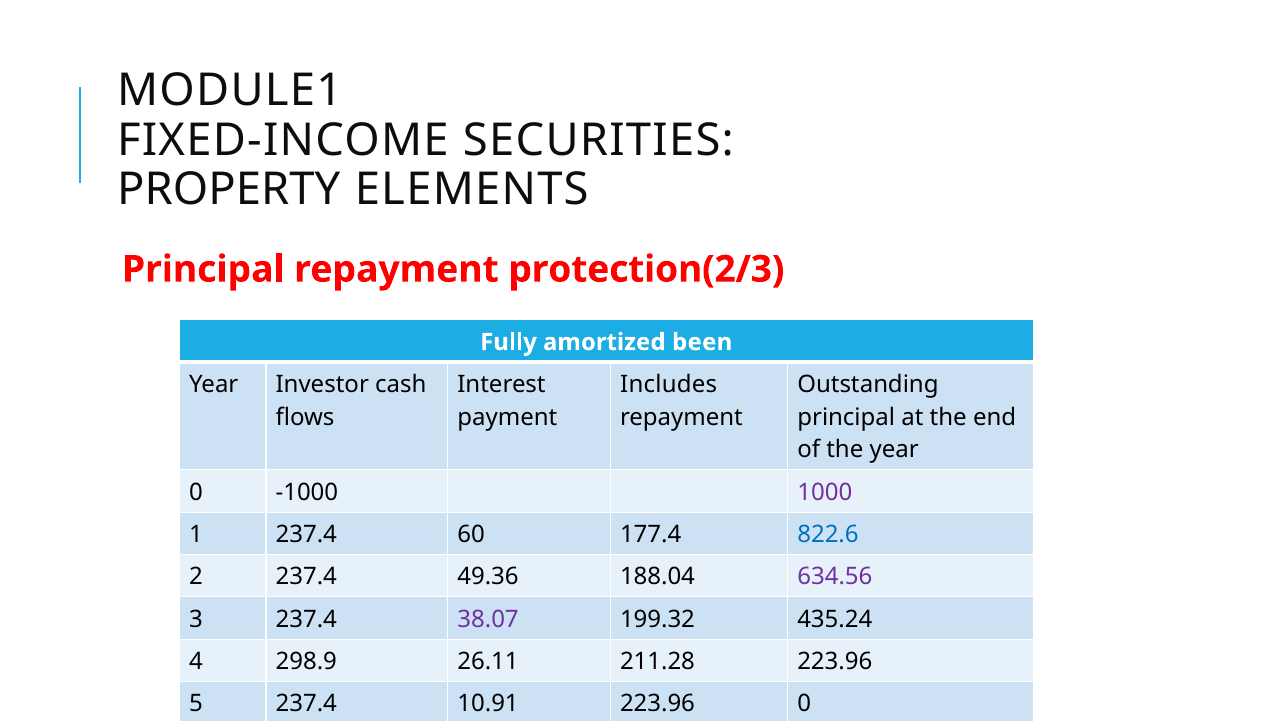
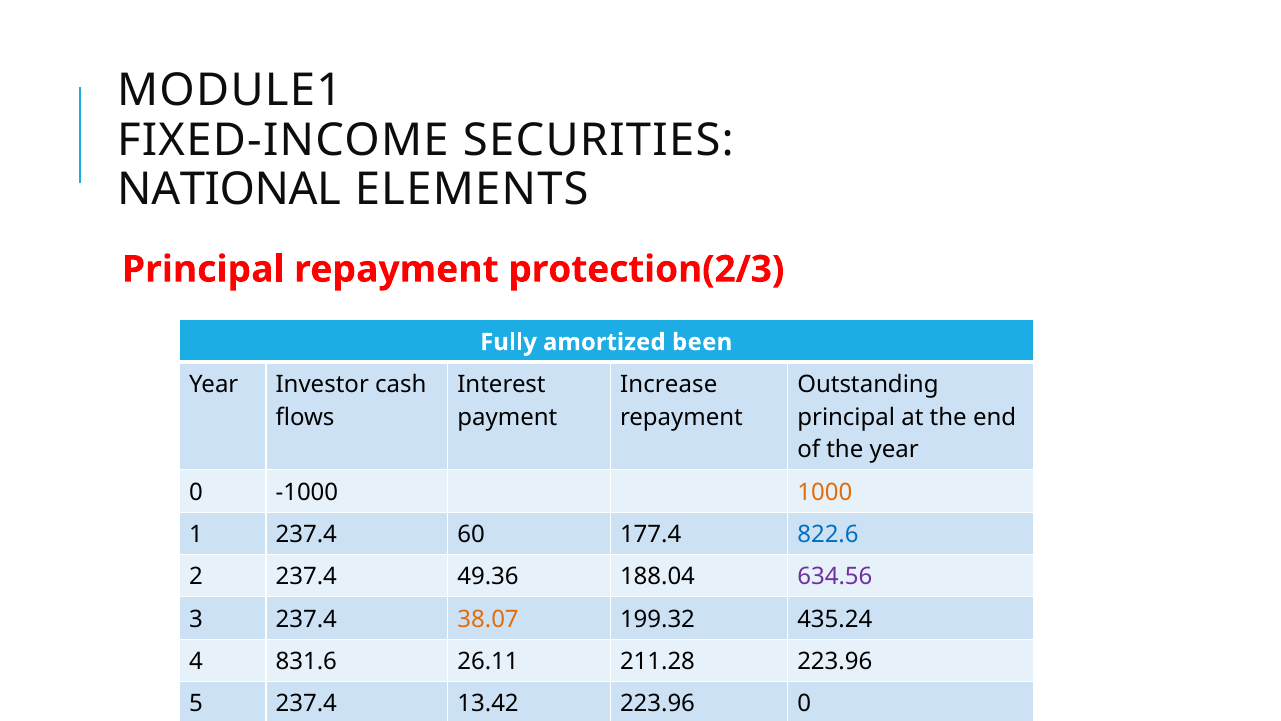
PROPERTY: PROPERTY -> NATIONAL (229, 190)
Includes: Includes -> Increase (669, 384)
1000 colour: purple -> orange (825, 492)
38.07 colour: purple -> orange (488, 619)
298.9: 298.9 -> 831.6 (306, 661)
10.91: 10.91 -> 13.42 (488, 704)
